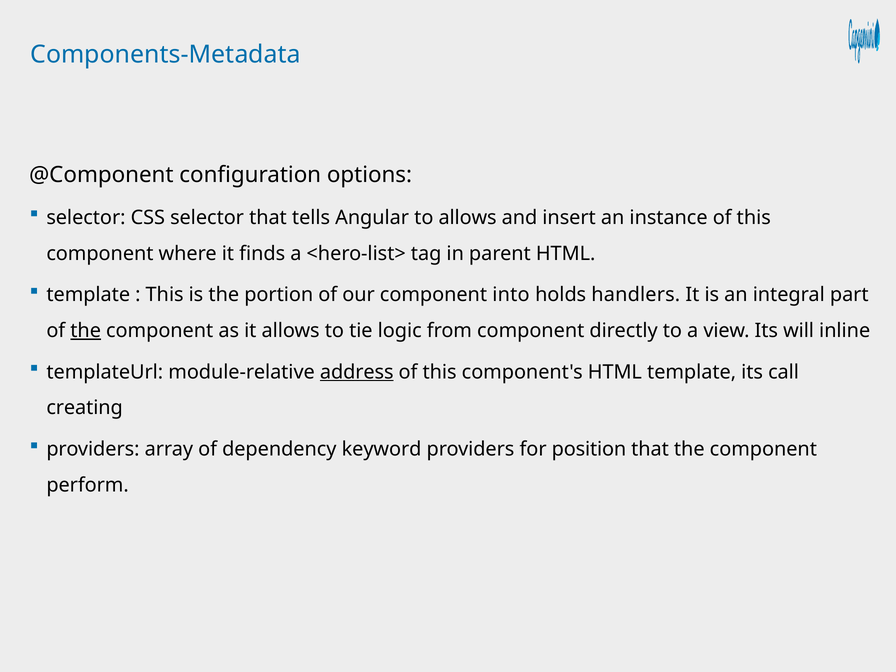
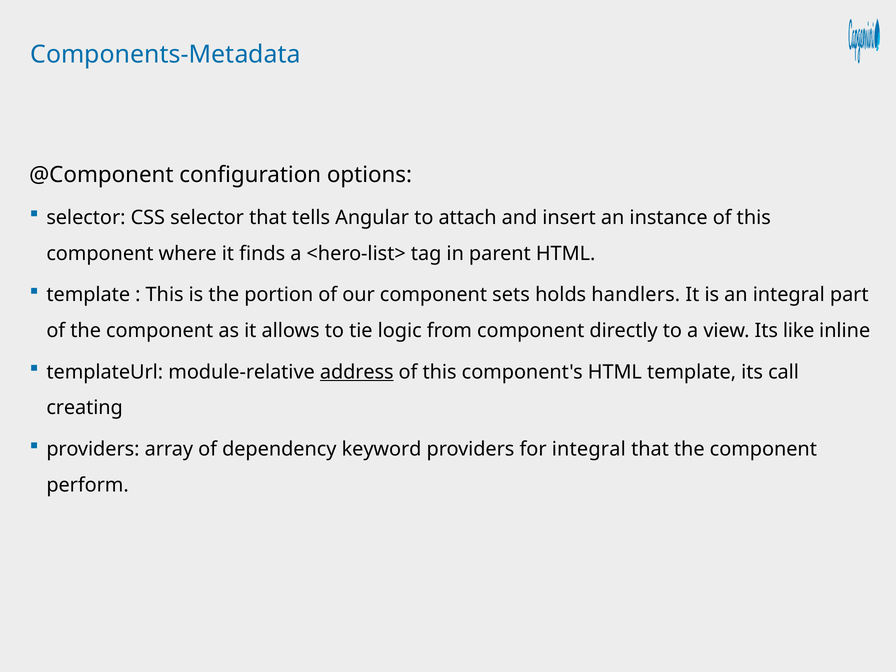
to allows: allows -> attach (468, 218)
into: into -> sets (511, 295)
the underline: present -> none (86, 331)
will: will -> like (799, 331)
for position: position -> integral (589, 449)
